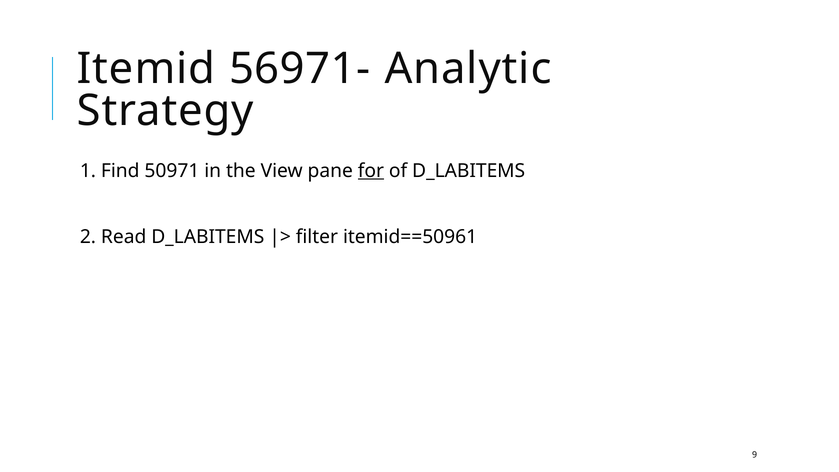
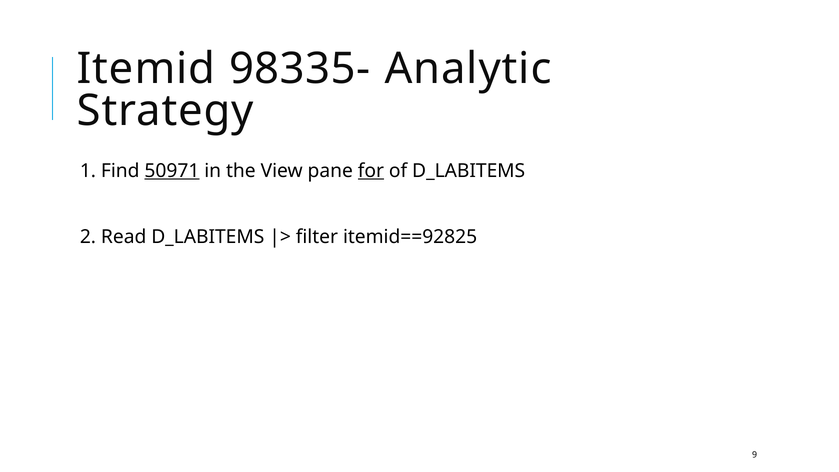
56971-: 56971- -> 98335- (300, 69)
50971 underline: none -> present (172, 171)
itemid==50961: itemid==50961 -> itemid==92825 (410, 237)
